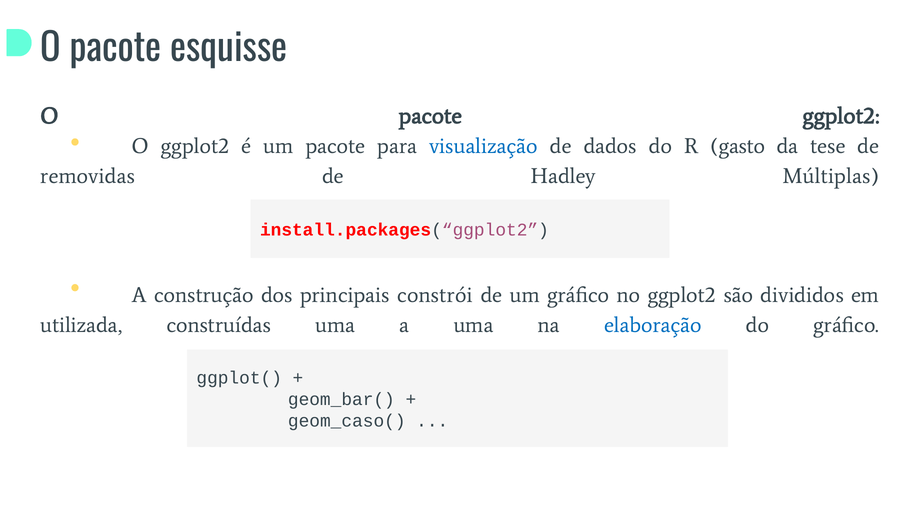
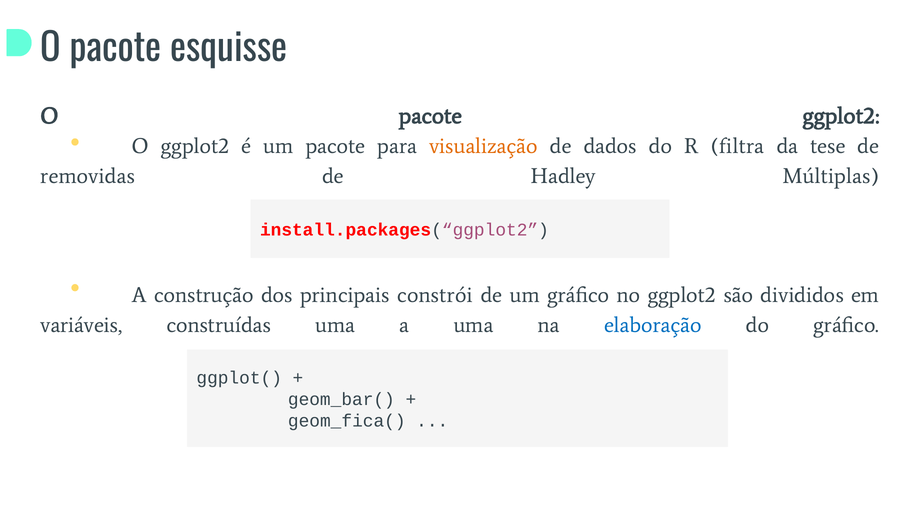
visualização colour: blue -> orange (483, 146)
gasto: gasto -> filtra (737, 146)
utilizada: utilizada -> variáveis (81, 325)
geom_caso(: geom_caso( -> geom_fica( (347, 421)
